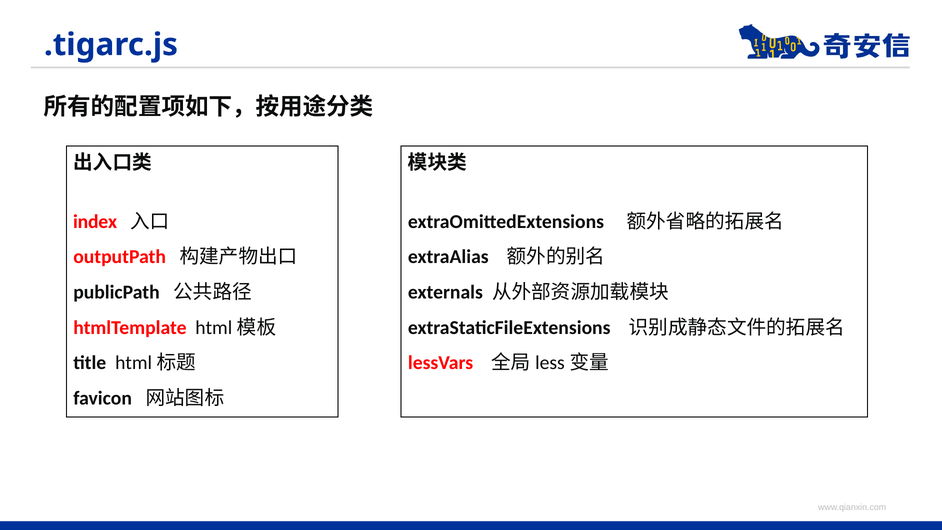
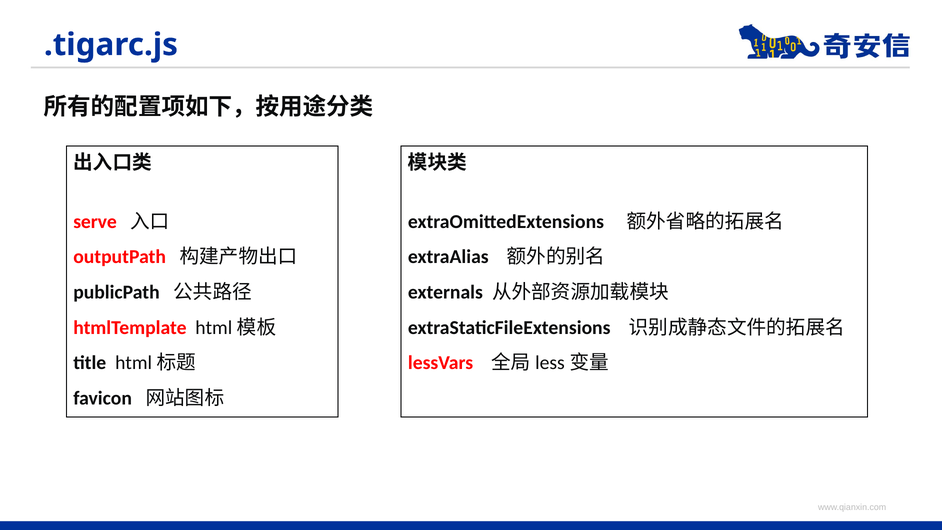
index: index -> serve (95, 222)
